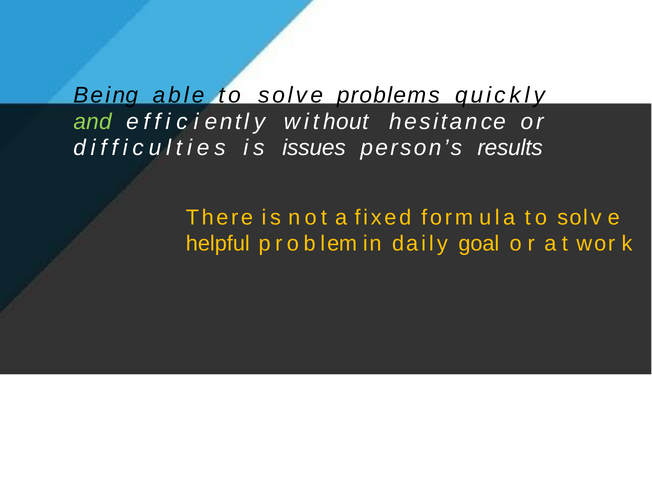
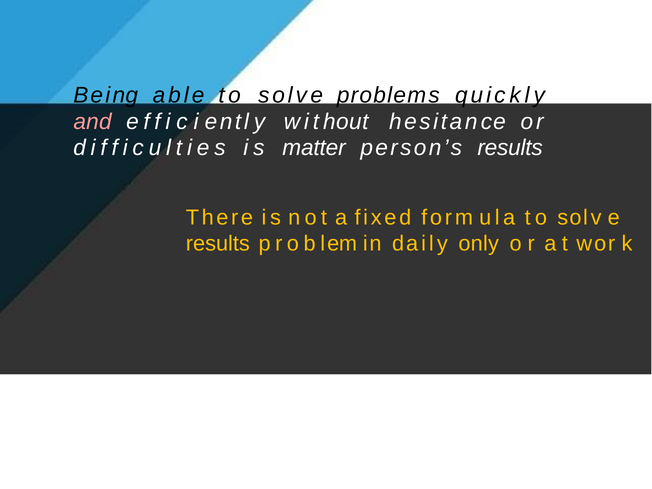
and colour: light green -> pink (92, 122)
issues: issues -> matter (314, 148)
helpful: helpful -> results (218, 244)
goal: goal -> only (479, 244)
